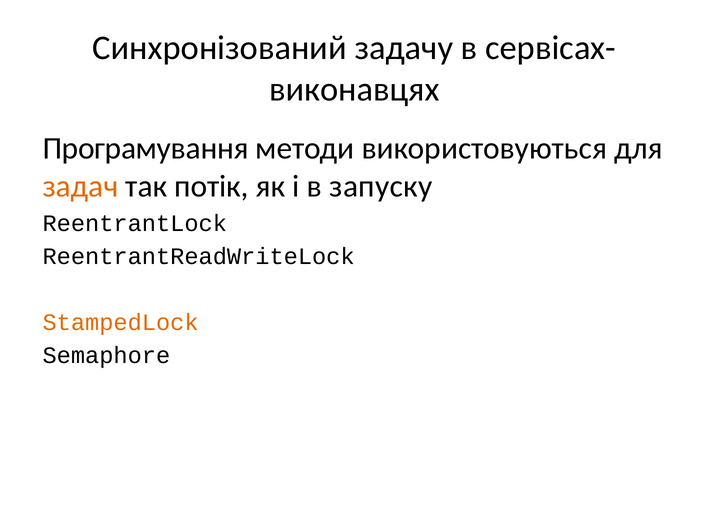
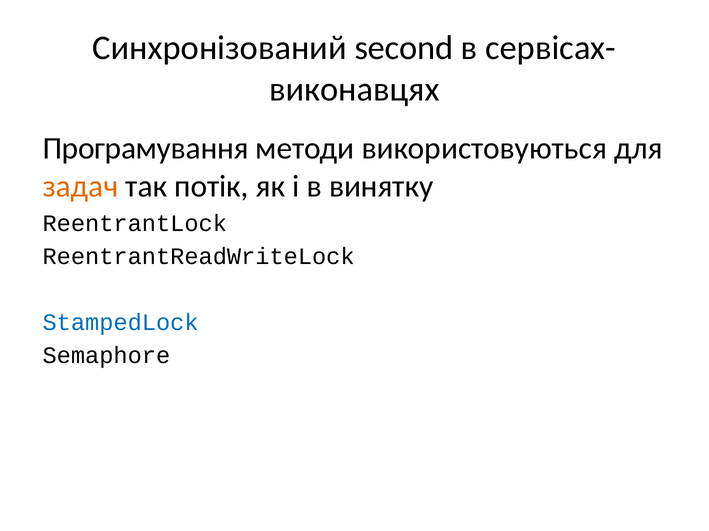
задачу: задачу -> second (404, 48)
запуску: запуску -> винятку (381, 187)
StampedLock colour: orange -> blue (121, 323)
